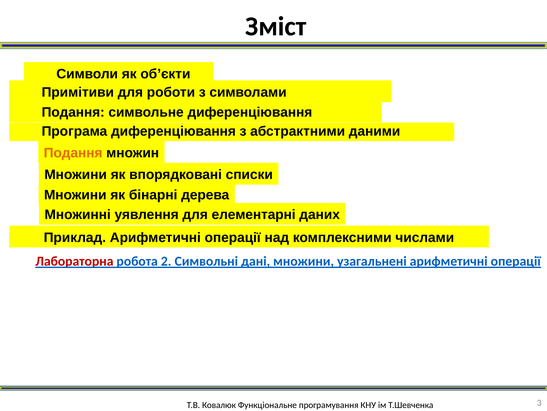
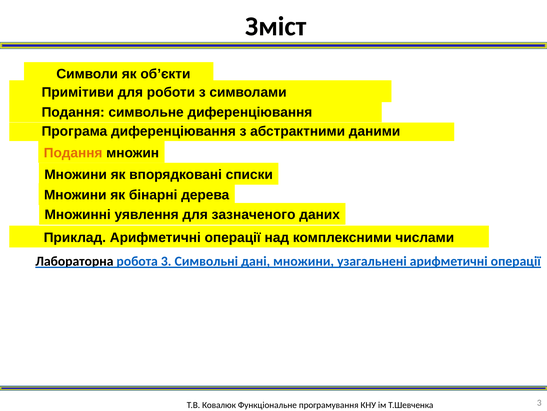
елементарні: елементарні -> зазначеного (254, 214)
Лабораторна colour: red -> black (74, 261)
робота 2: 2 -> 3 (166, 261)
